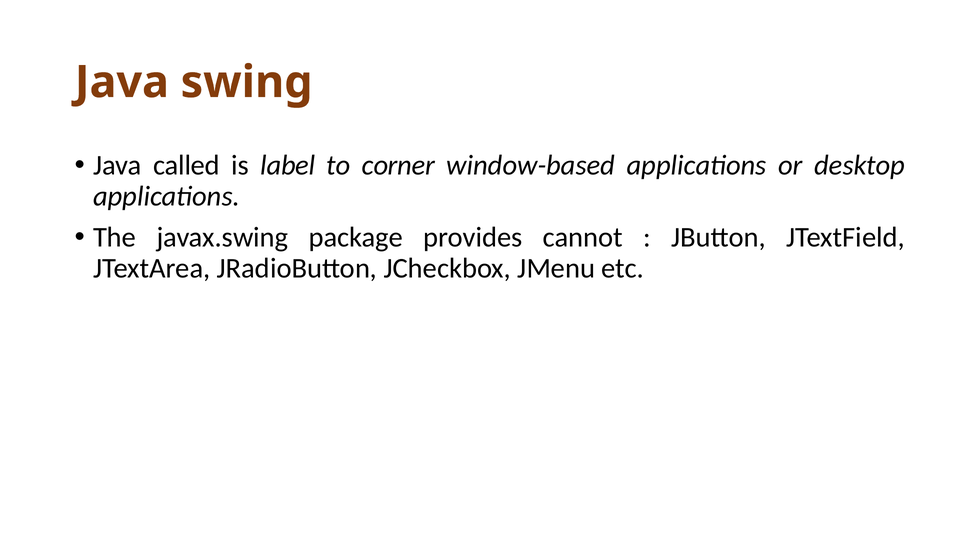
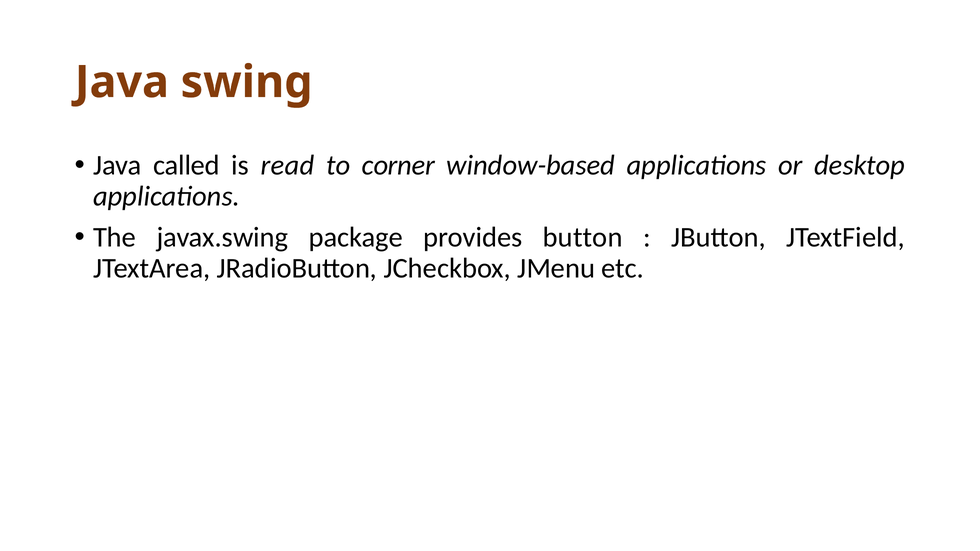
label: label -> read (288, 166)
cannot: cannot -> button (583, 237)
